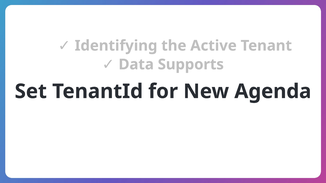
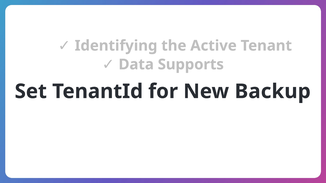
Agenda: Agenda -> Backup (273, 92)
